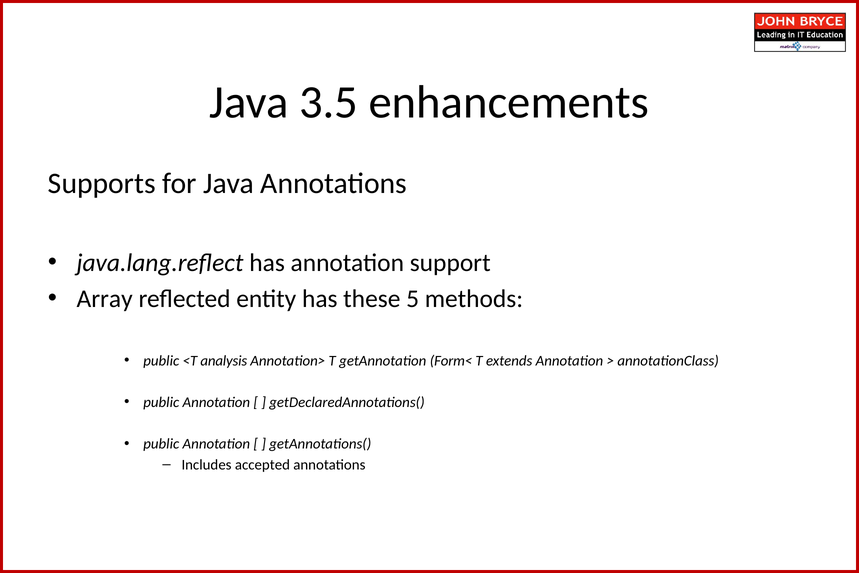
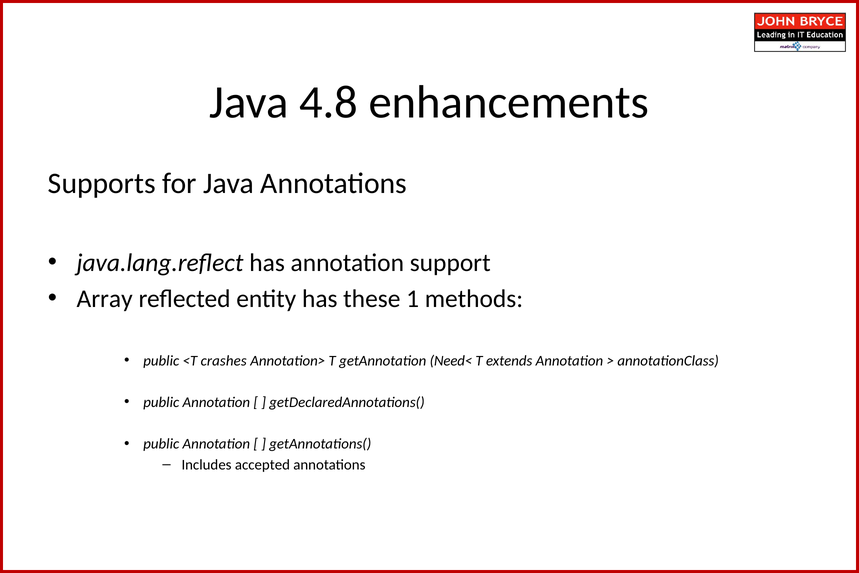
3.5: 3.5 -> 4.8 (329, 102)
5: 5 -> 1 (413, 298)
analysis: analysis -> crashes (224, 360)
Form<: Form< -> Need< (451, 360)
